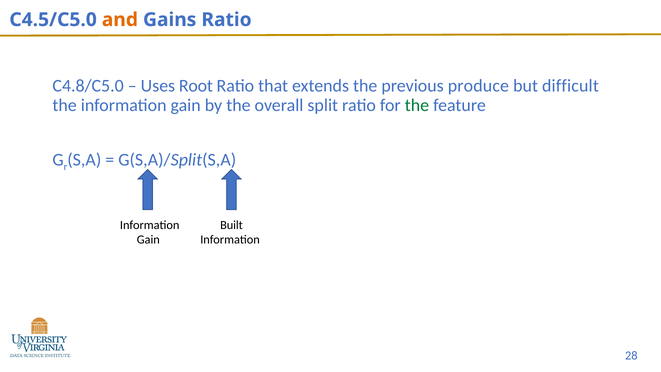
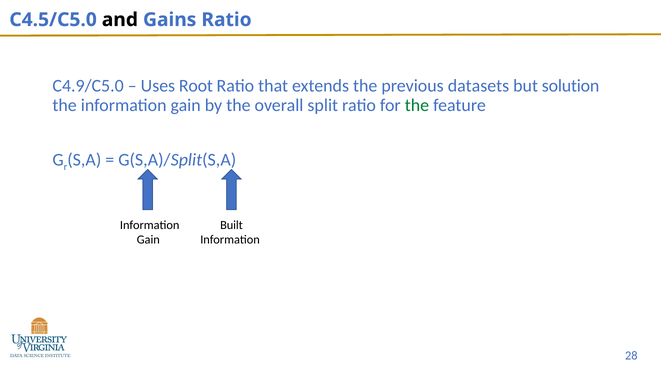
and colour: orange -> black (120, 20)
C4.8/C5.0: C4.8/C5.0 -> C4.9/C5.0 (88, 86)
produce: produce -> datasets (478, 86)
difficult: difficult -> solution (571, 86)
